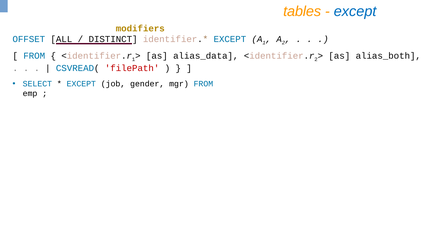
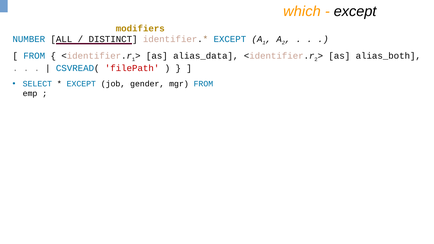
tables: tables -> which (302, 11)
except colour: blue -> black (355, 11)
OFFSET: OFFSET -> NUMBER (29, 39)
